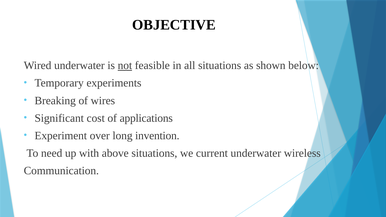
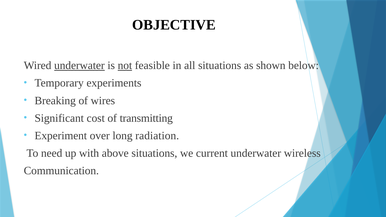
underwater underline: none -> present (79, 66)
applications: applications -> transmitting (146, 118)
invention: invention -> radiation (157, 136)
